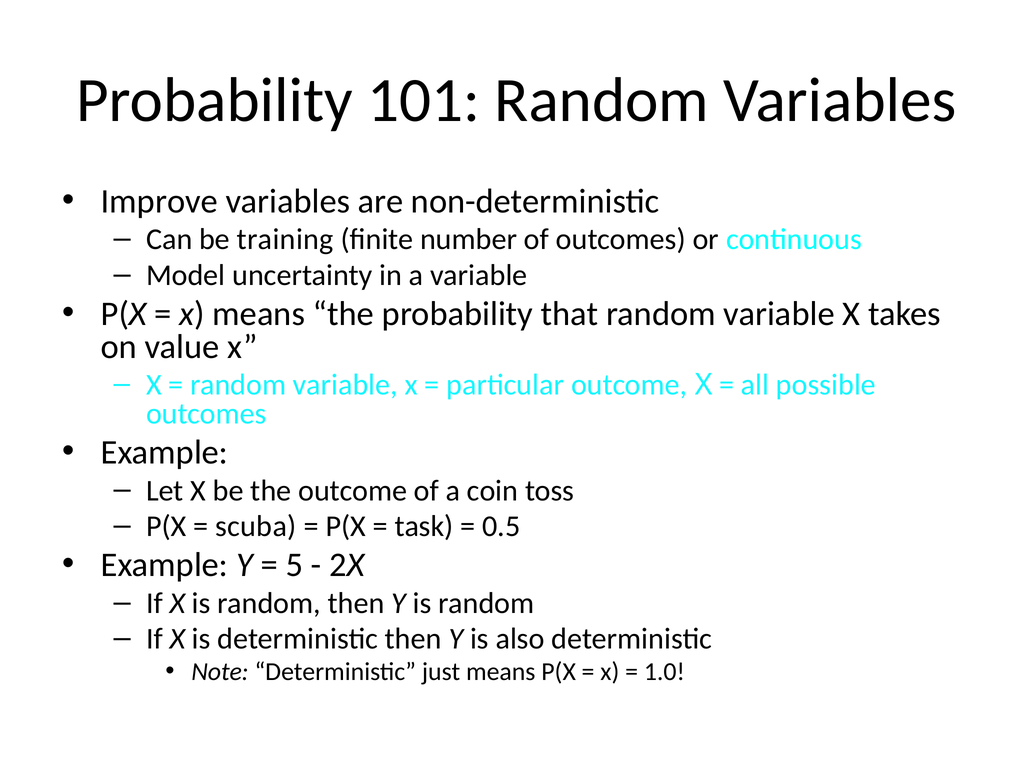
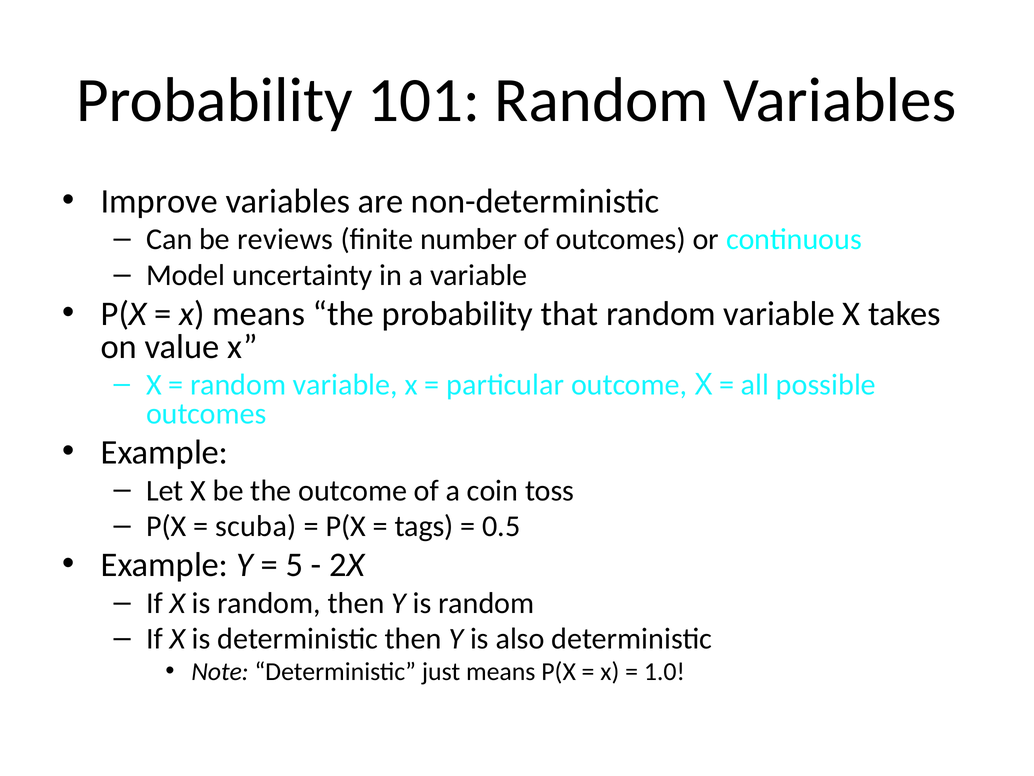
training: training -> reviews (285, 239)
task: task -> tags (424, 526)
